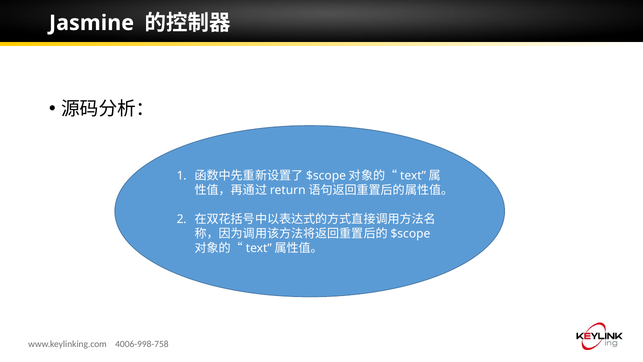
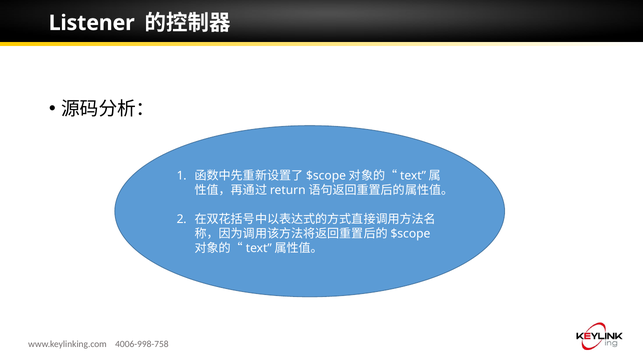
Jasmine: Jasmine -> Listener (92, 23)
